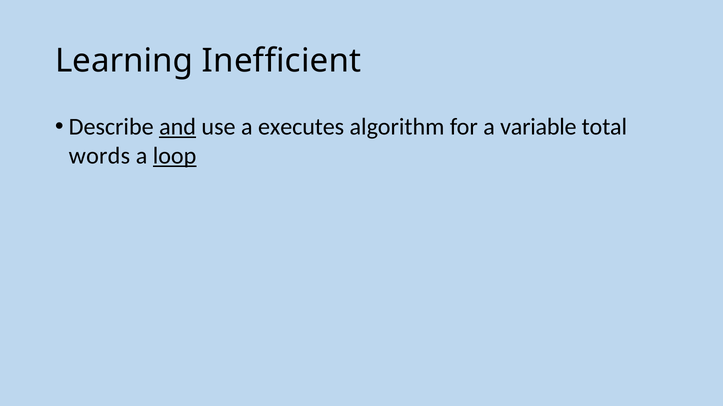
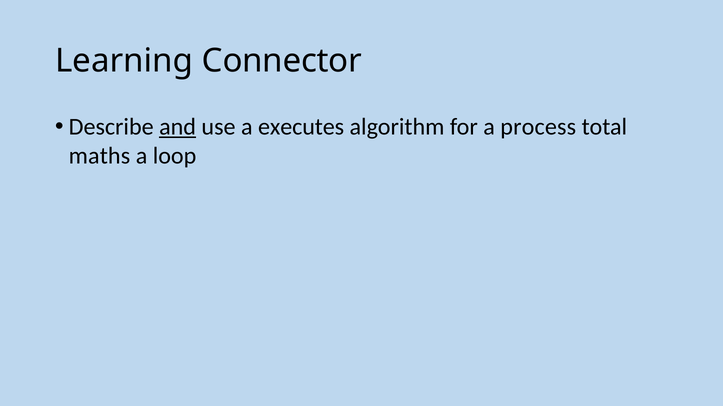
Inefficient: Inefficient -> Connector (282, 61)
variable: variable -> process (538, 127)
words: words -> maths (99, 156)
loop underline: present -> none (175, 156)
